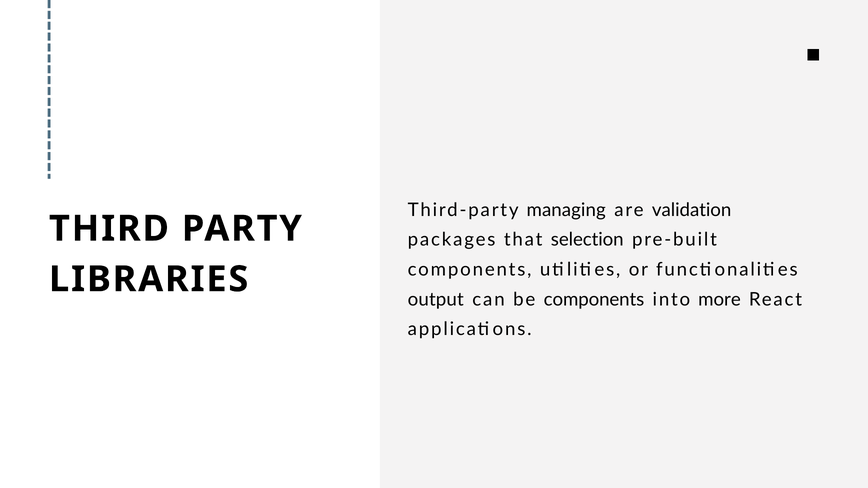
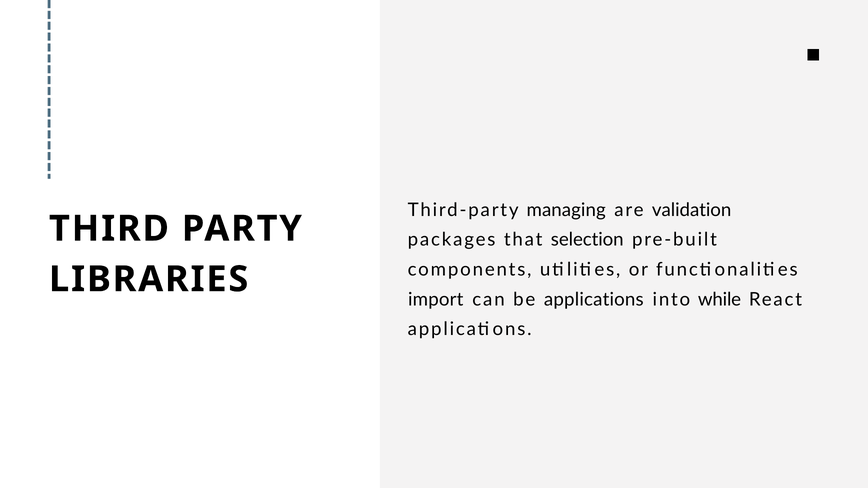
output: output -> import (436, 300)
be components: components -> applications (594, 300)
more: more -> while (720, 300)
